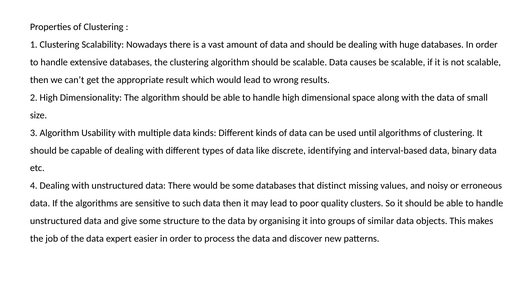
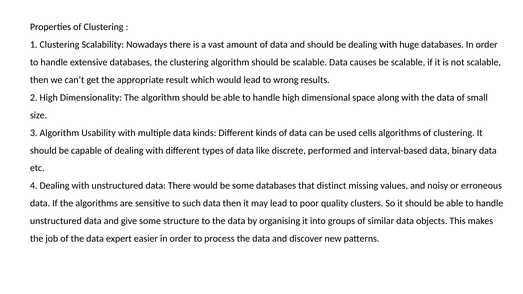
until: until -> cells (367, 133)
identifying: identifying -> performed (329, 151)
